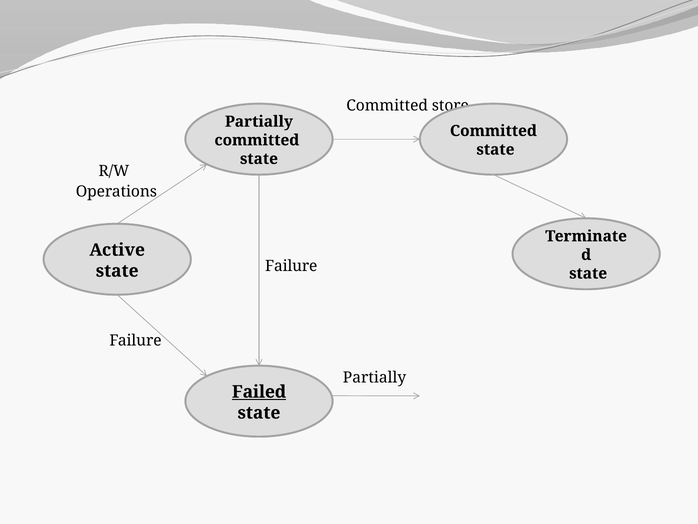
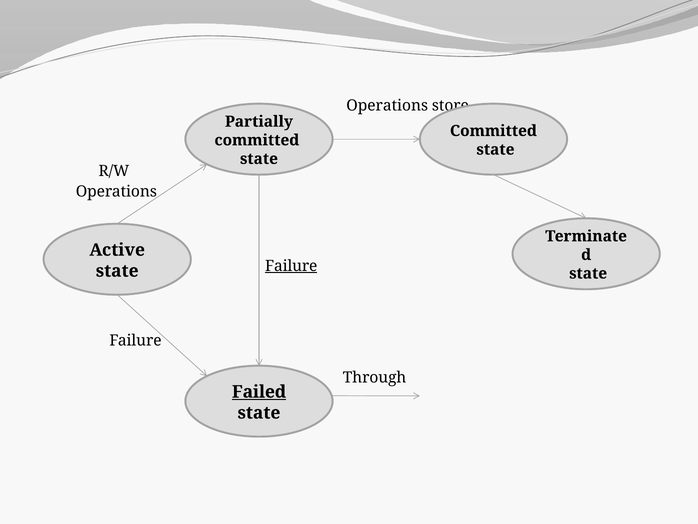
Committed: Committed -> Operations (387, 105)
Failure underline: none -> present (291, 266)
Partially: Partially -> Through (375, 377)
